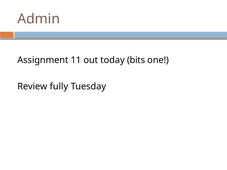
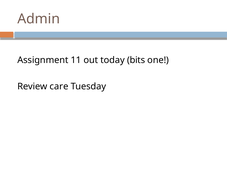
fully: fully -> care (59, 87)
